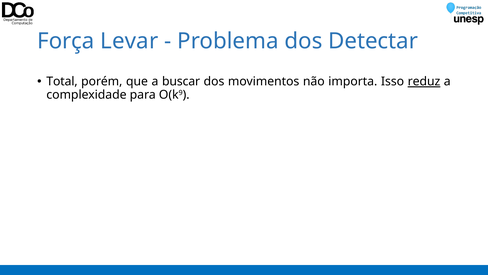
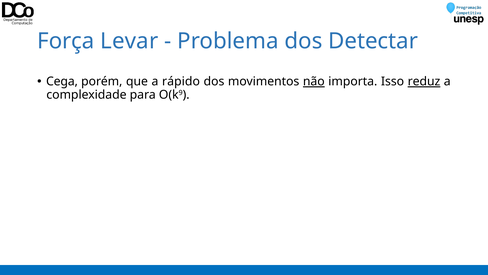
Total: Total -> Cega (62, 81)
buscar: buscar -> rápido (181, 81)
não underline: none -> present (314, 81)
